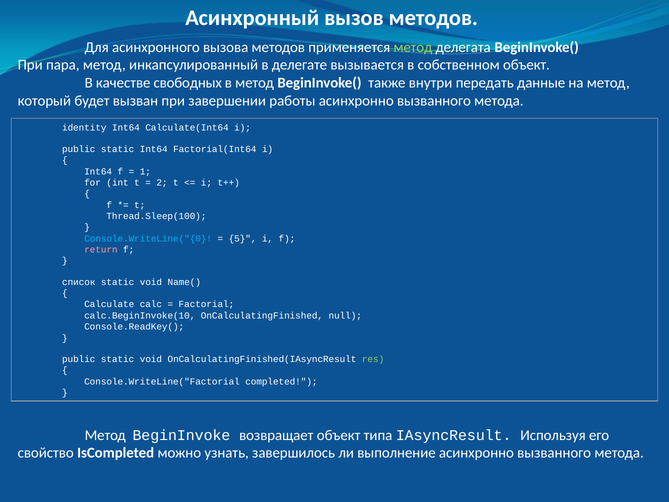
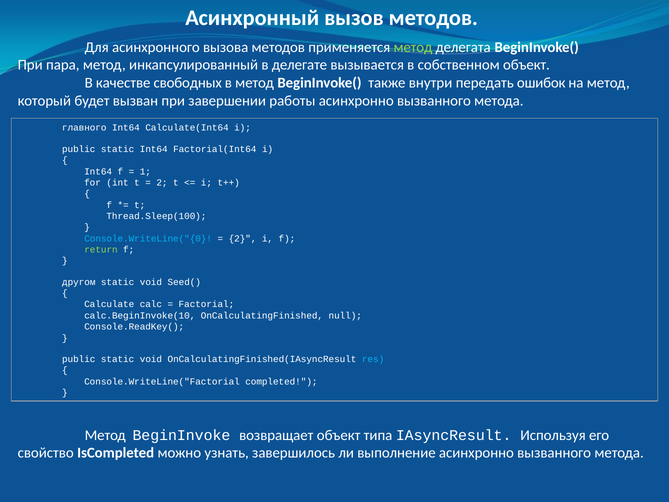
данные: данные -> ошибок (541, 83)
identity: identity -> главного (84, 128)
5: 5 -> 2 (243, 238)
return colour: pink -> light green (101, 250)
список: список -> другом (79, 282)
Name(: Name( -> Seed( (184, 282)
res colour: light green -> light blue (373, 359)
